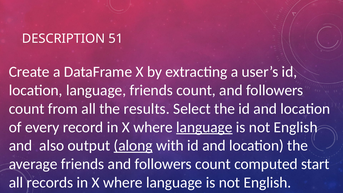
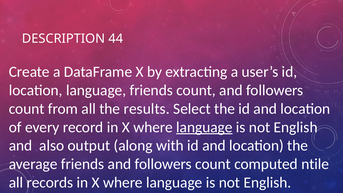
51: 51 -> 44 (116, 39)
along underline: present -> none (133, 146)
start: start -> ntile (315, 164)
